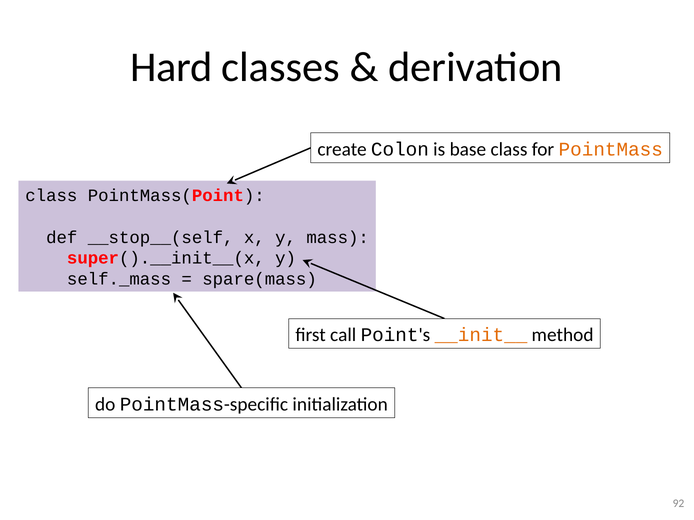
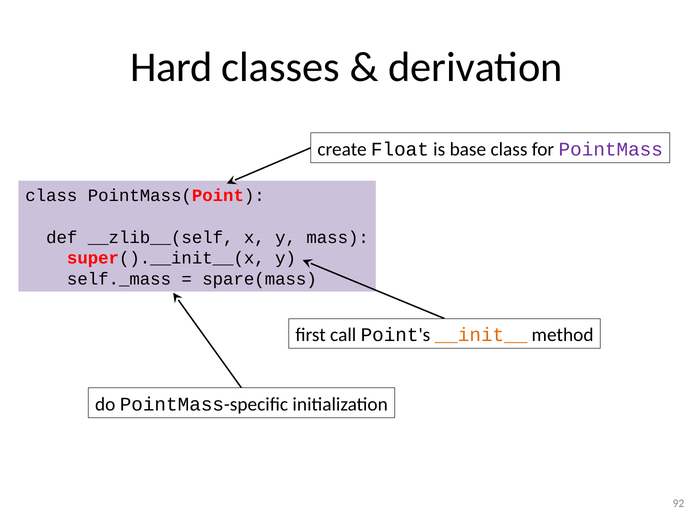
Colon: Colon -> Float (400, 149)
PointMass colour: orange -> purple (611, 149)
__stop__(self: __stop__(self -> __zlib__(self (161, 238)
